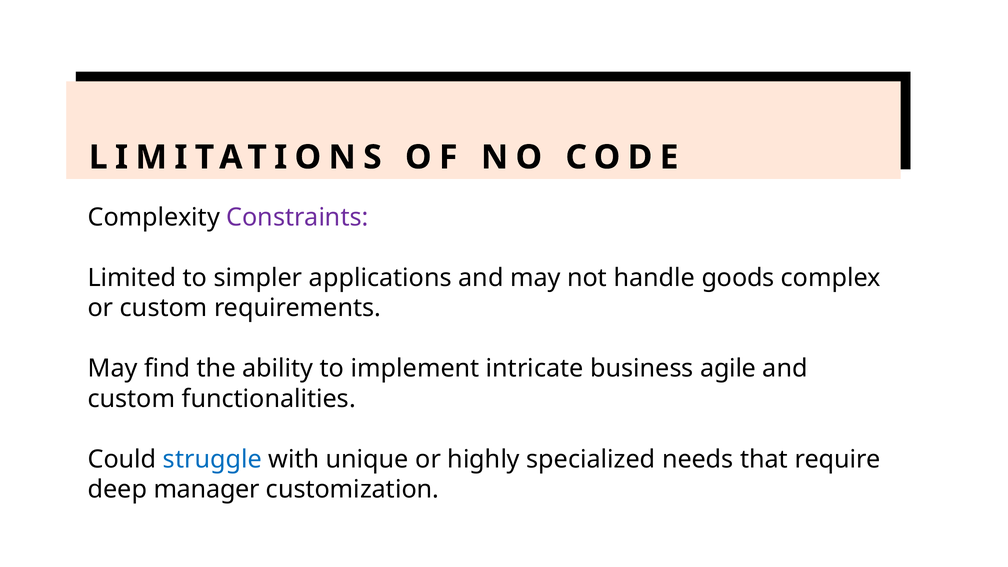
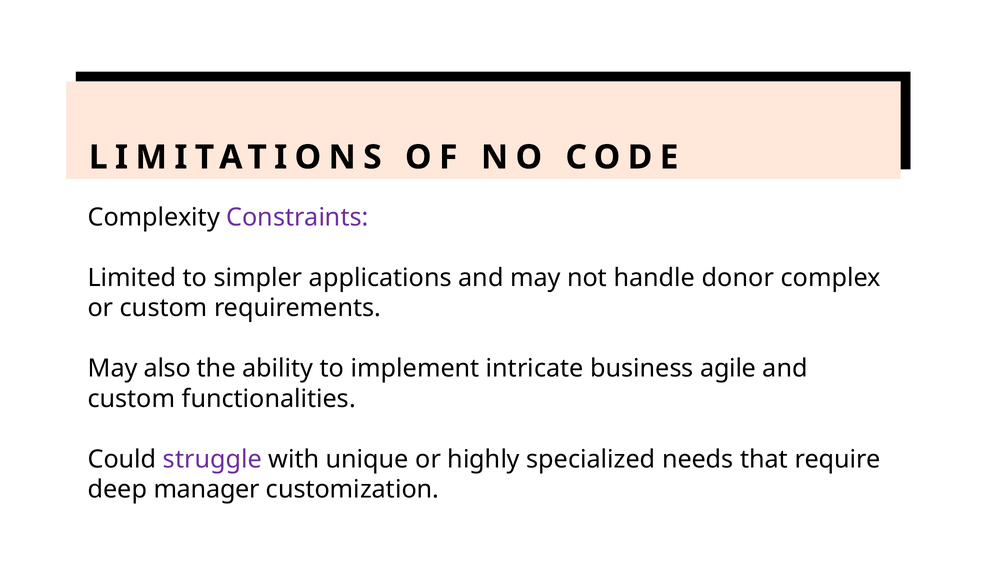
goods: goods -> donor (738, 278)
find: find -> also (167, 368)
struggle colour: blue -> purple (212, 459)
